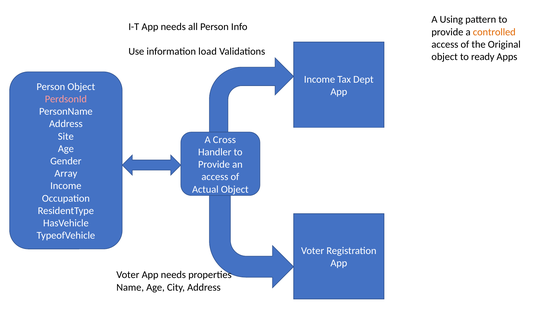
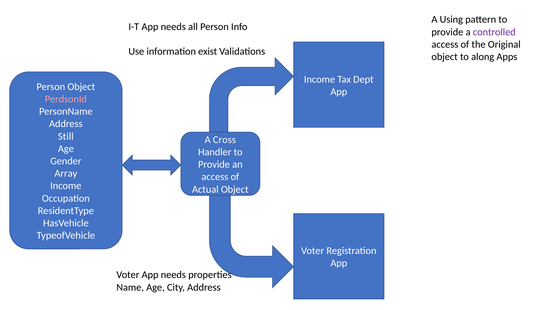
controlled colour: orange -> purple (494, 32)
load: load -> exist (208, 51)
ready: ready -> along (483, 57)
Site: Site -> Still (66, 136)
